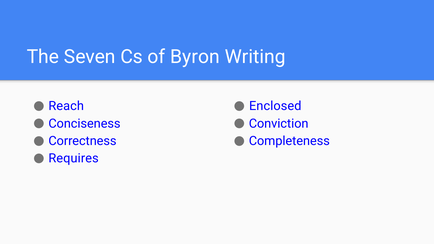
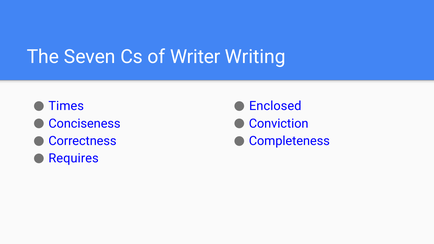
Byron: Byron -> Writer (195, 57)
Reach: Reach -> Times (66, 106)
